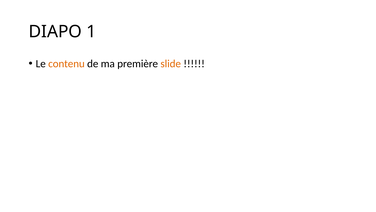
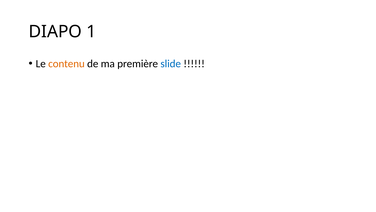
slide colour: orange -> blue (171, 64)
